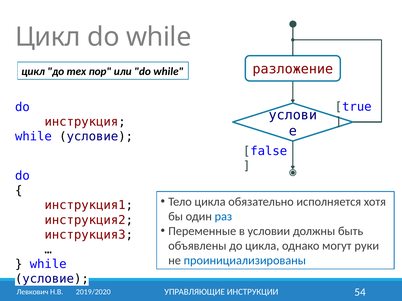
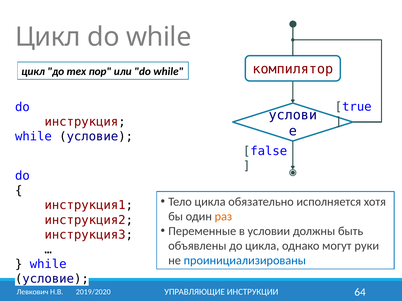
разложение: разложение -> компилятор (293, 69)
раз colour: blue -> orange (223, 217)
54: 54 -> 64 (360, 293)
